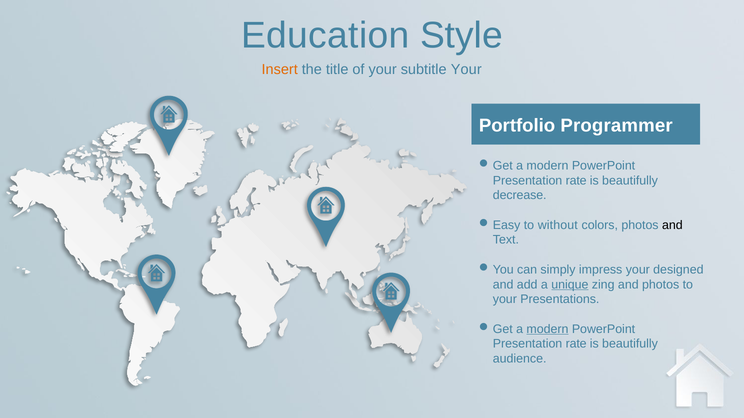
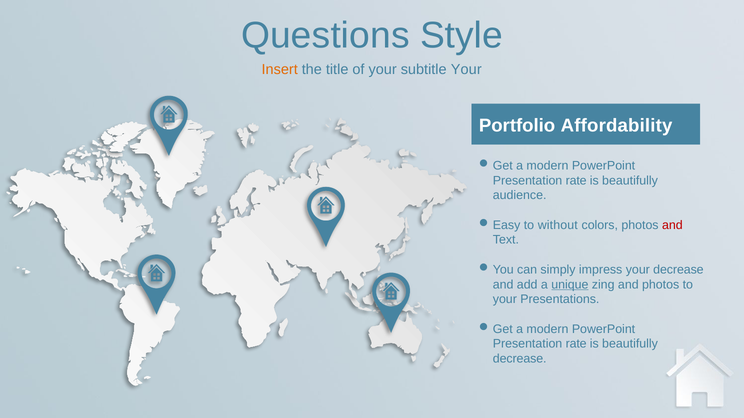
Education: Education -> Questions (325, 35)
Programmer: Programmer -> Affordability (617, 126)
decrease: decrease -> audience (520, 196)
and colour: black -> red (672, 225)
your designed: designed -> decrease (678, 270)
modern underline: present -> none (547, 329)
audience: audience -> decrease (520, 359)
